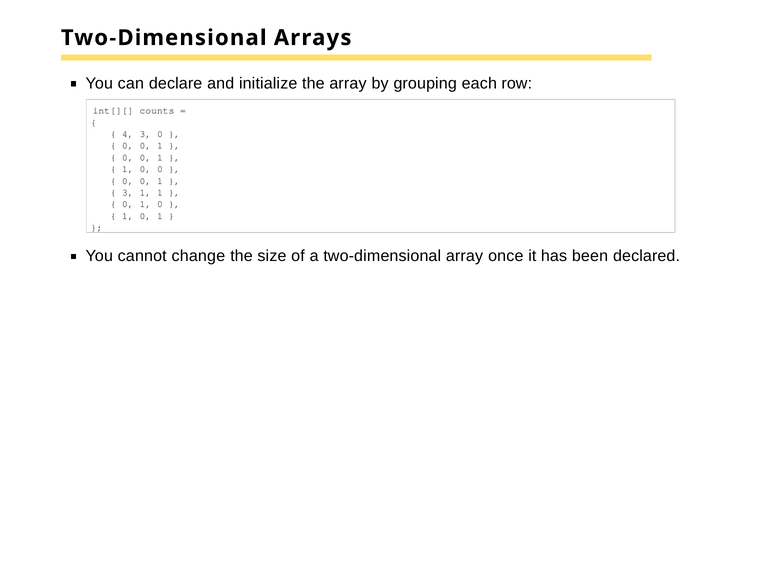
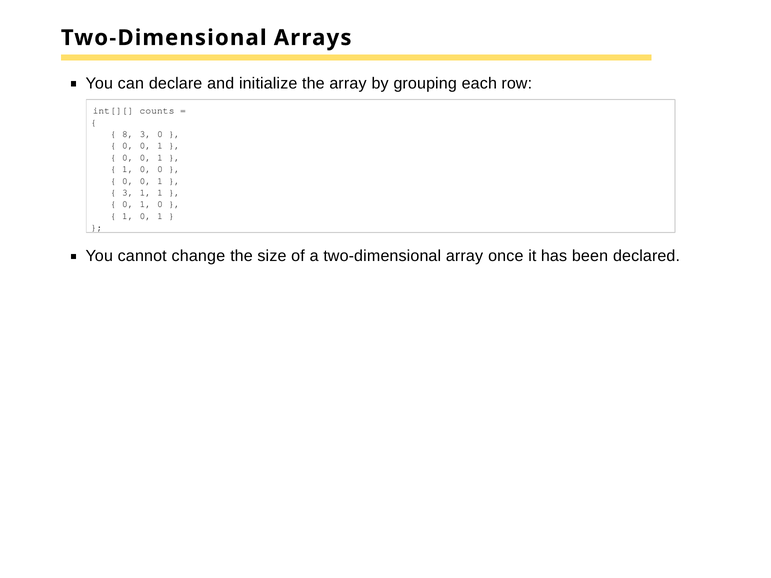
4: 4 -> 8 (128, 134)
